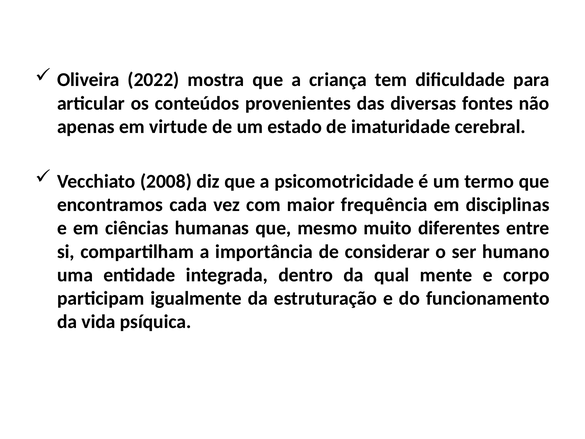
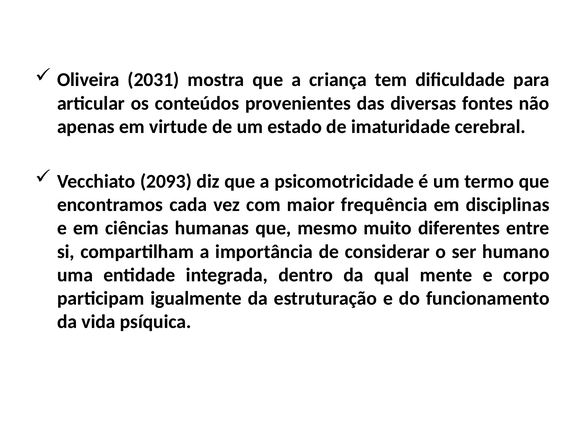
2022: 2022 -> 2031 (153, 80)
2008: 2008 -> 2093 (166, 181)
